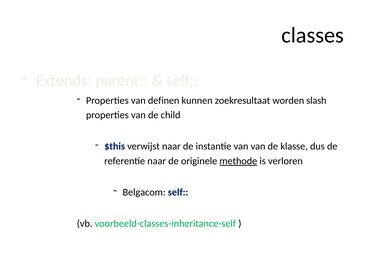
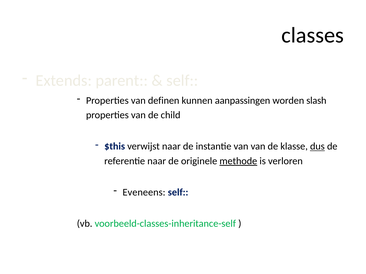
zoekresultaat: zoekresultaat -> aanpassingen (243, 101)
dus underline: none -> present (317, 147)
Belgacom: Belgacom -> Eveneens (144, 193)
